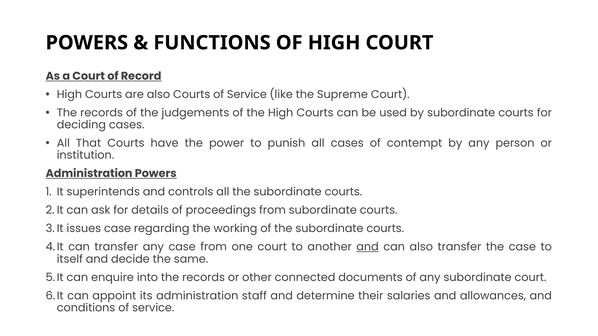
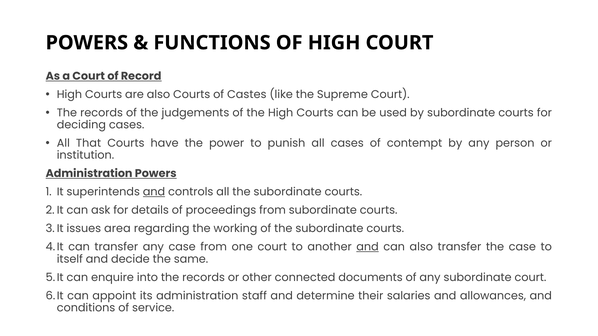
Courts of Service: Service -> Castes (247, 95)
and underline: none -> present (154, 192)
issues case: case -> area (117, 229)
